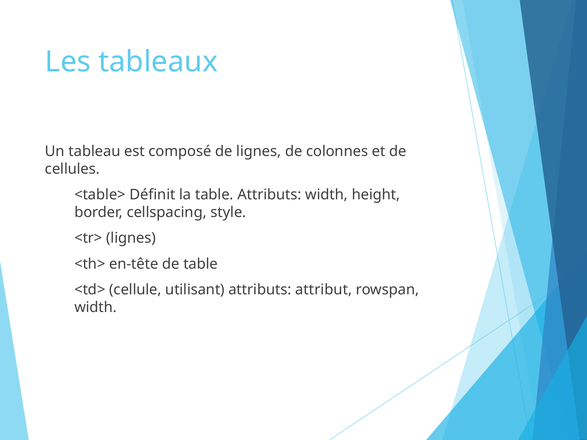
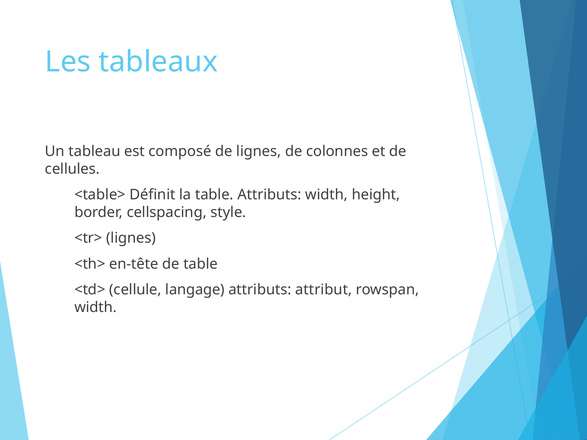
utilisant: utilisant -> langage (195, 290)
